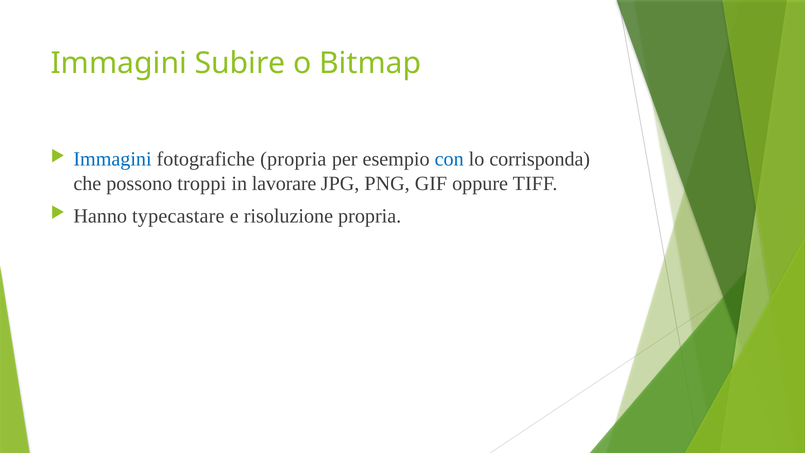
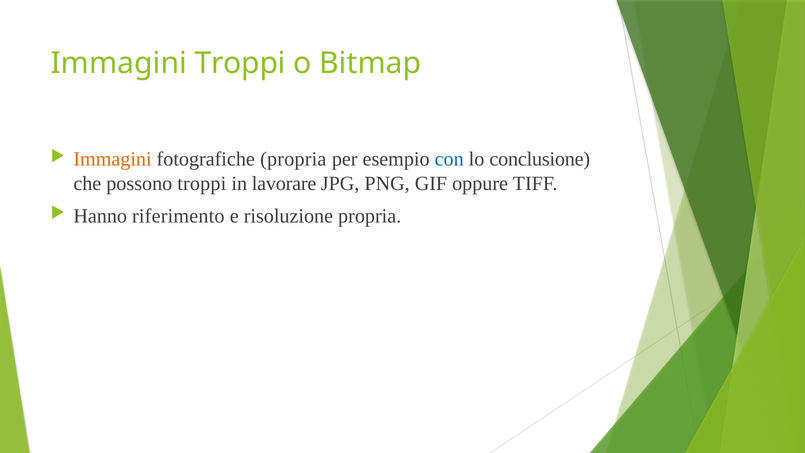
Immagini Subire: Subire -> Troppi (240, 63)
Immagini colour: blue -> orange (113, 159)
corrisponda: corrisponda -> conclusione (540, 159)
typecastare: typecastare -> riferimento (178, 216)
